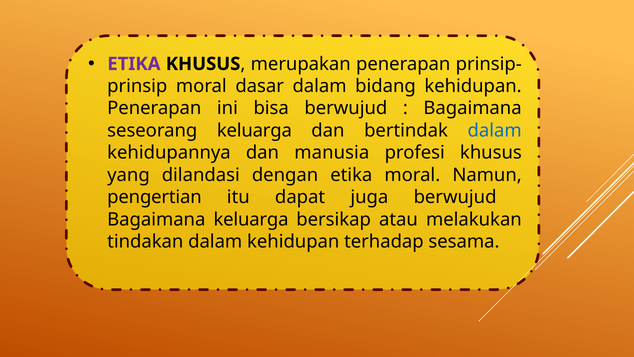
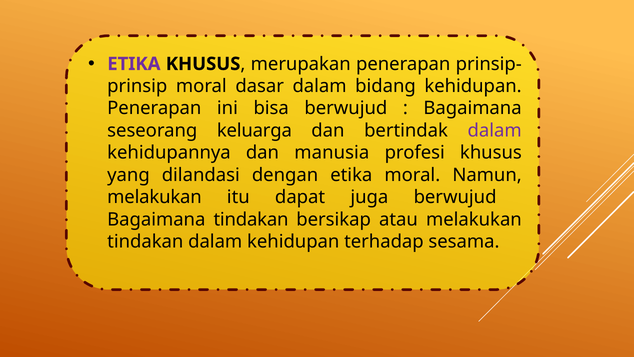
dalam colour: blue -> purple (495, 130)
pengertian: pengertian -> melakukan (154, 197)
Bagaimana keluarga: keluarga -> tindakan (251, 219)
